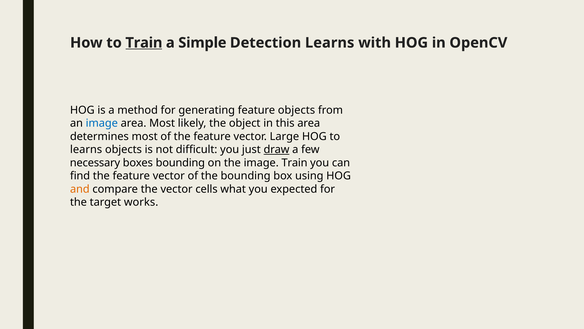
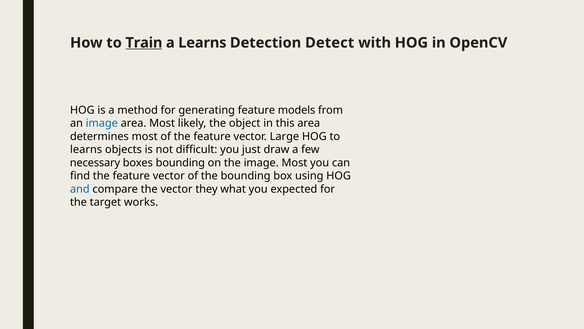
a Simple: Simple -> Learns (202, 43)
Detection Learns: Learns -> Detect (330, 43)
feature objects: objects -> models (297, 110)
draw underline: present -> none (277, 149)
image Train: Train -> Most (294, 163)
and colour: orange -> blue (80, 189)
cells: cells -> they (207, 189)
